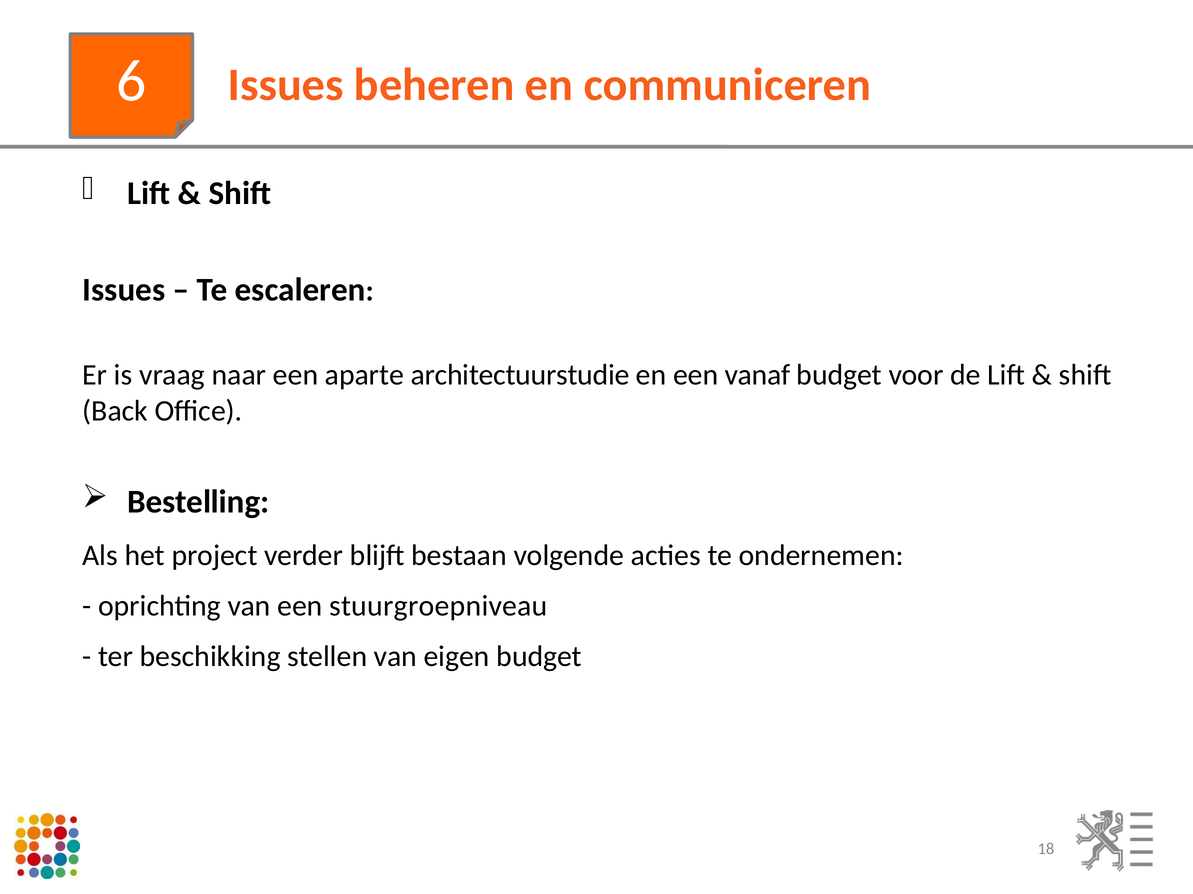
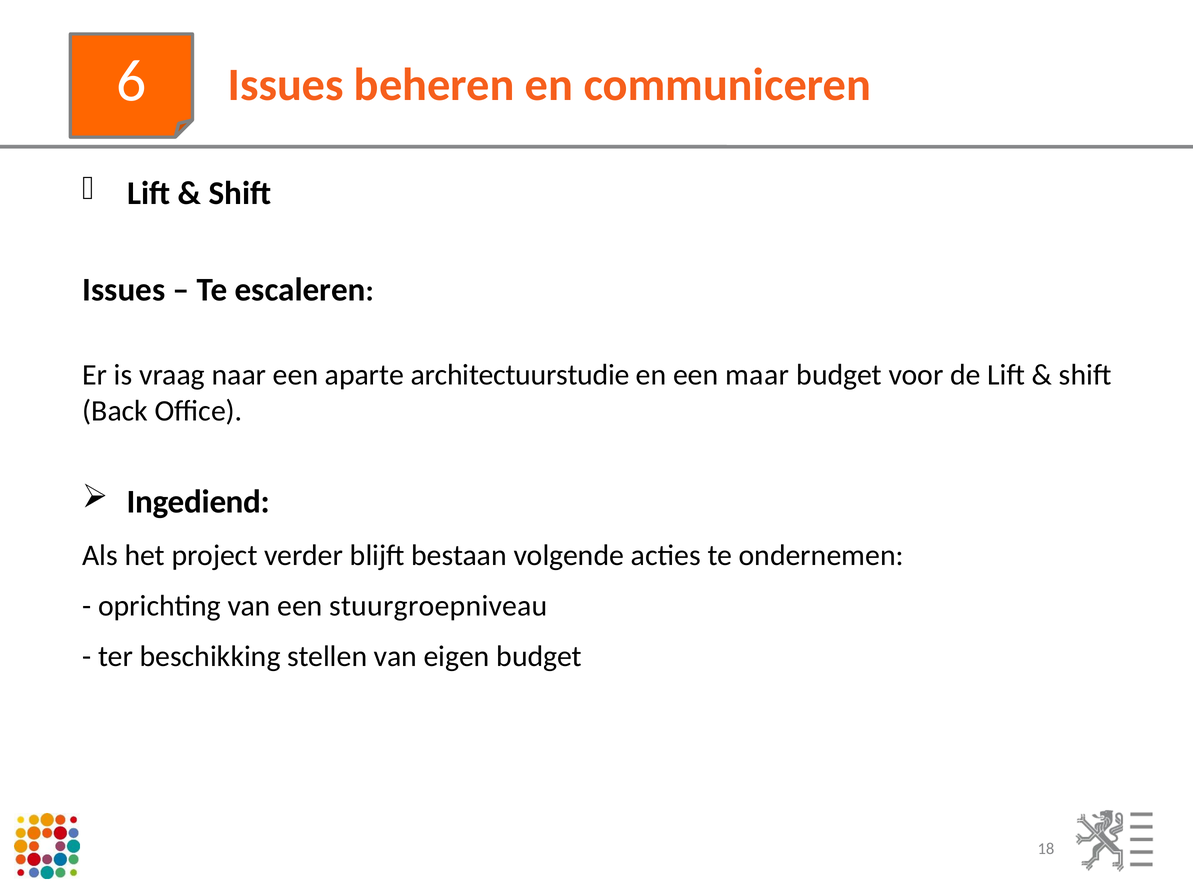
vanaf: vanaf -> maar (757, 375)
Bestelling: Bestelling -> Ingediend (198, 502)
